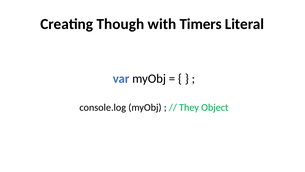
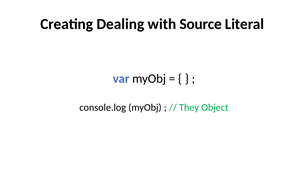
Though: Though -> Dealing (120, 24)
Timers: Timers -> Source (201, 24)
